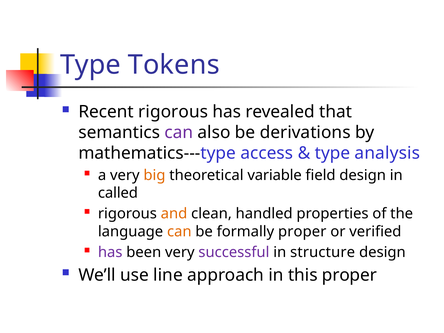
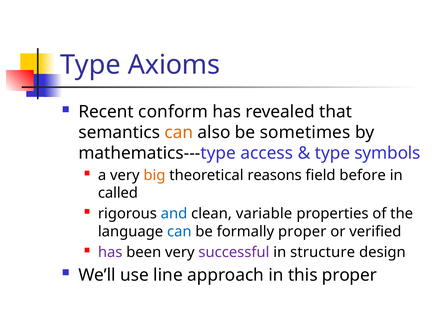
Tokens: Tokens -> Axioms (174, 65)
Recent rigorous: rigorous -> conform (173, 112)
can colour: purple -> orange (179, 133)
derivations: derivations -> sometimes (305, 133)
analysis: analysis -> symbols (388, 153)
variable: variable -> reasons (275, 175)
field design: design -> before (363, 175)
and colour: orange -> blue (174, 214)
handled: handled -> variable (264, 214)
can colour: orange -> blue (179, 232)
